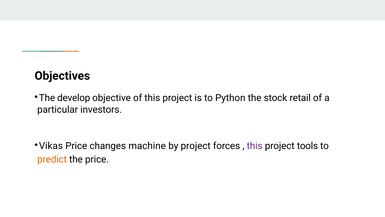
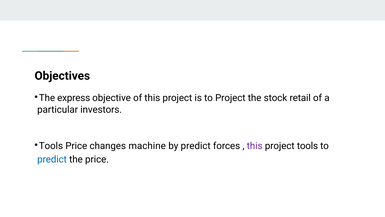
develop: develop -> express (74, 98)
to Python: Python -> Project (230, 98)
Vikas: Vikas -> Tools (51, 146)
by project: project -> predict (196, 146)
predict colour: orange -> blue (52, 159)
